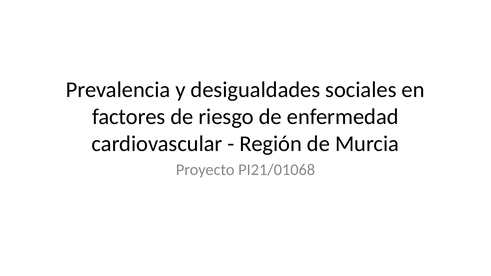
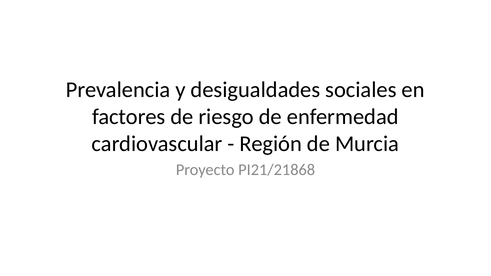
PI21/01068: PI21/01068 -> PI21/21868 (277, 170)
